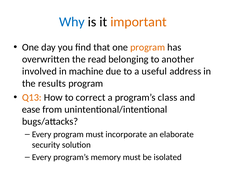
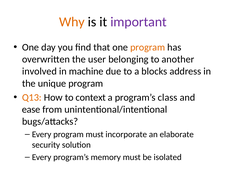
Why colour: blue -> orange (72, 22)
important colour: orange -> purple (139, 22)
read: read -> user (97, 59)
useful: useful -> blocks (154, 72)
results: results -> unique (52, 84)
correct: correct -> context (91, 98)
